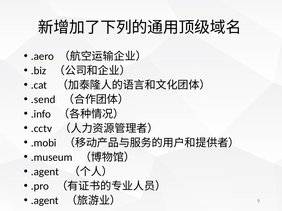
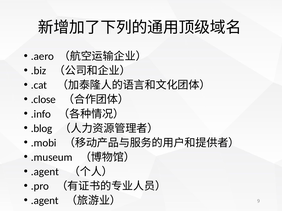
.send: .send -> .close (43, 100)
.cctv: .cctv -> .blog (42, 129)
